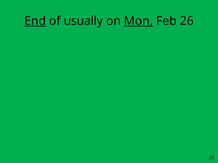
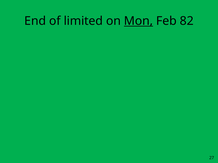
End underline: present -> none (35, 21)
usually: usually -> limited (83, 21)
26: 26 -> 82 (187, 21)
